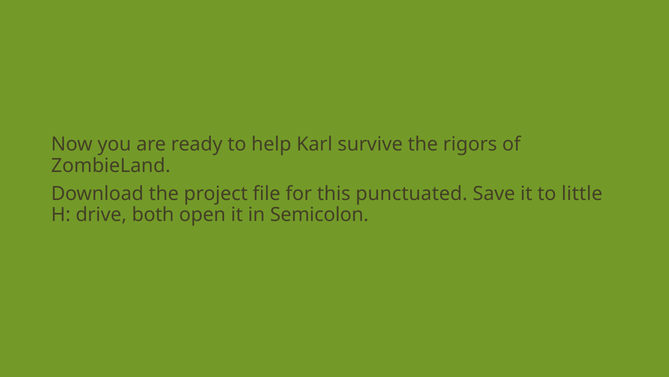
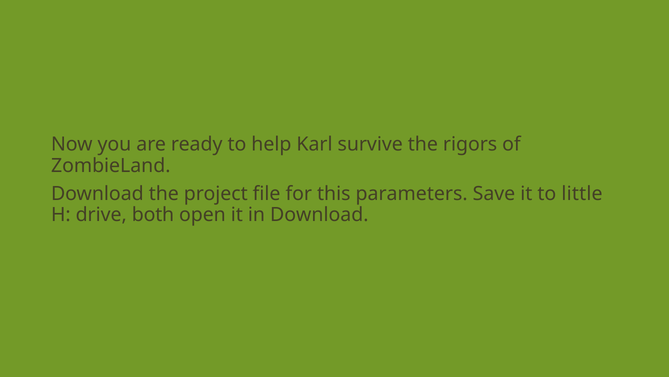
punctuated: punctuated -> parameters (412, 193)
in Semicolon: Semicolon -> Download (319, 214)
